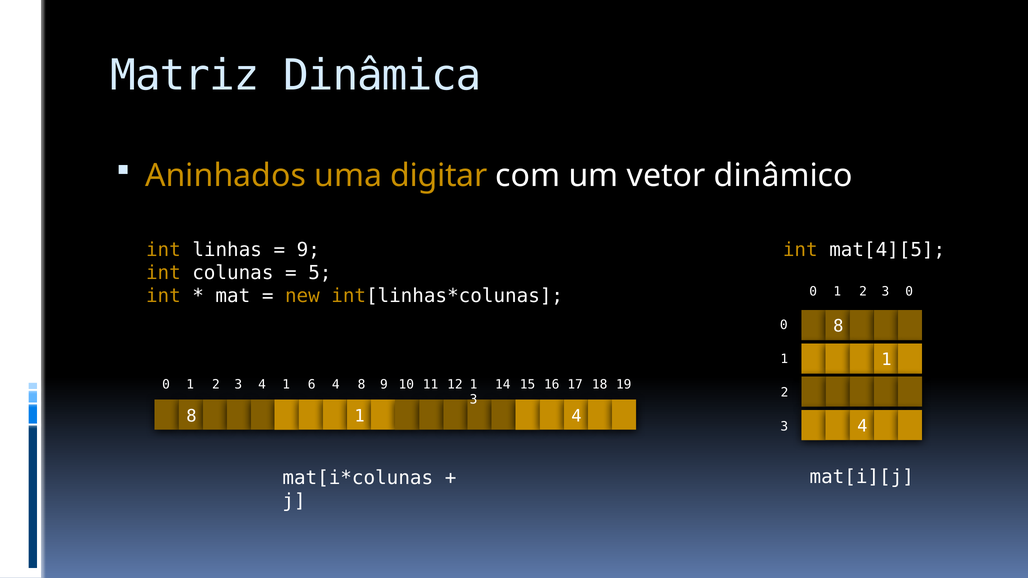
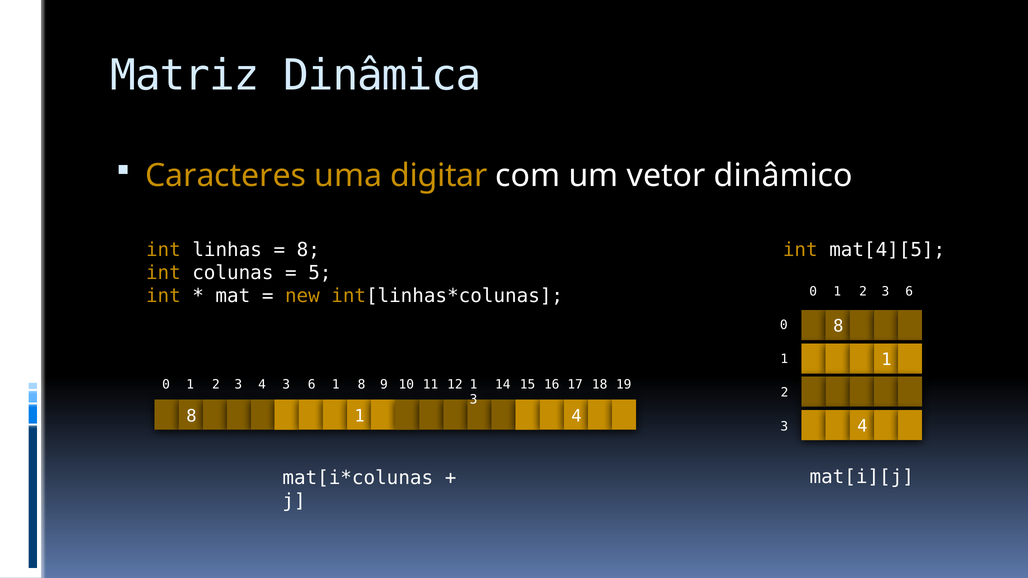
Aninhados: Aninhados -> Caracteres (226, 176)
9: 9 -> 8 (308, 250)
2 3 0: 0 -> 6 (909, 292)
4 1: 1 -> 3 (286, 384)
6 4: 4 -> 1 (336, 384)
